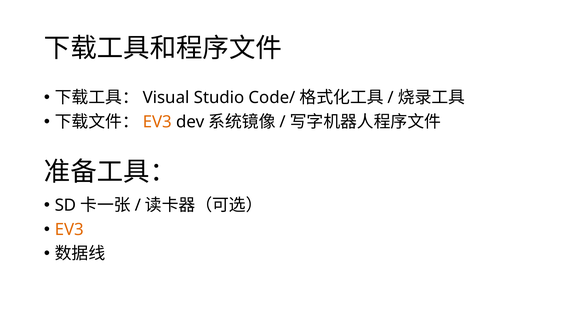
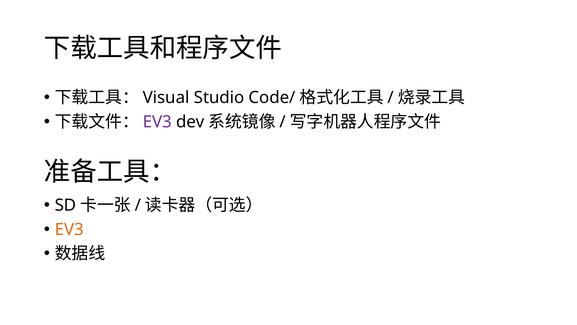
EV3 colour: orange -> purple (157, 122)
